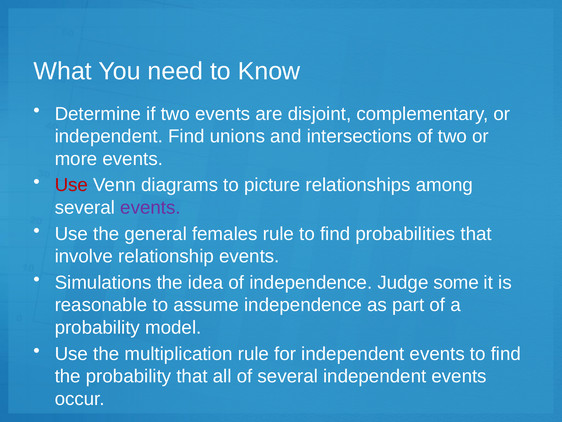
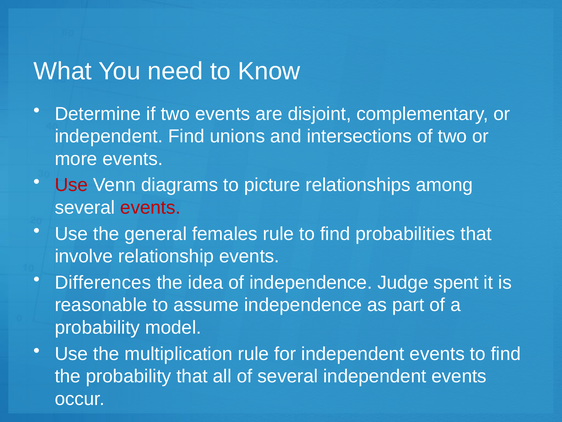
events colour: purple -> red (150, 207)
Simulations: Simulations -> Differences (103, 282)
some: some -> spent (456, 282)
